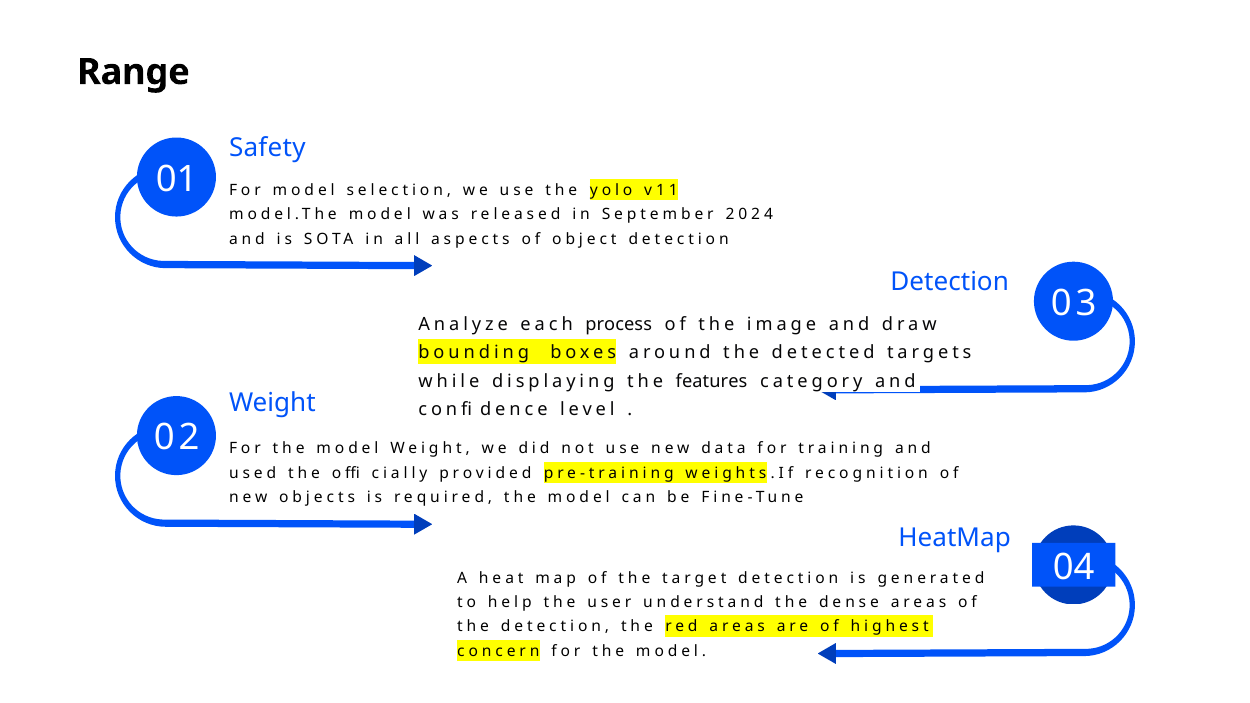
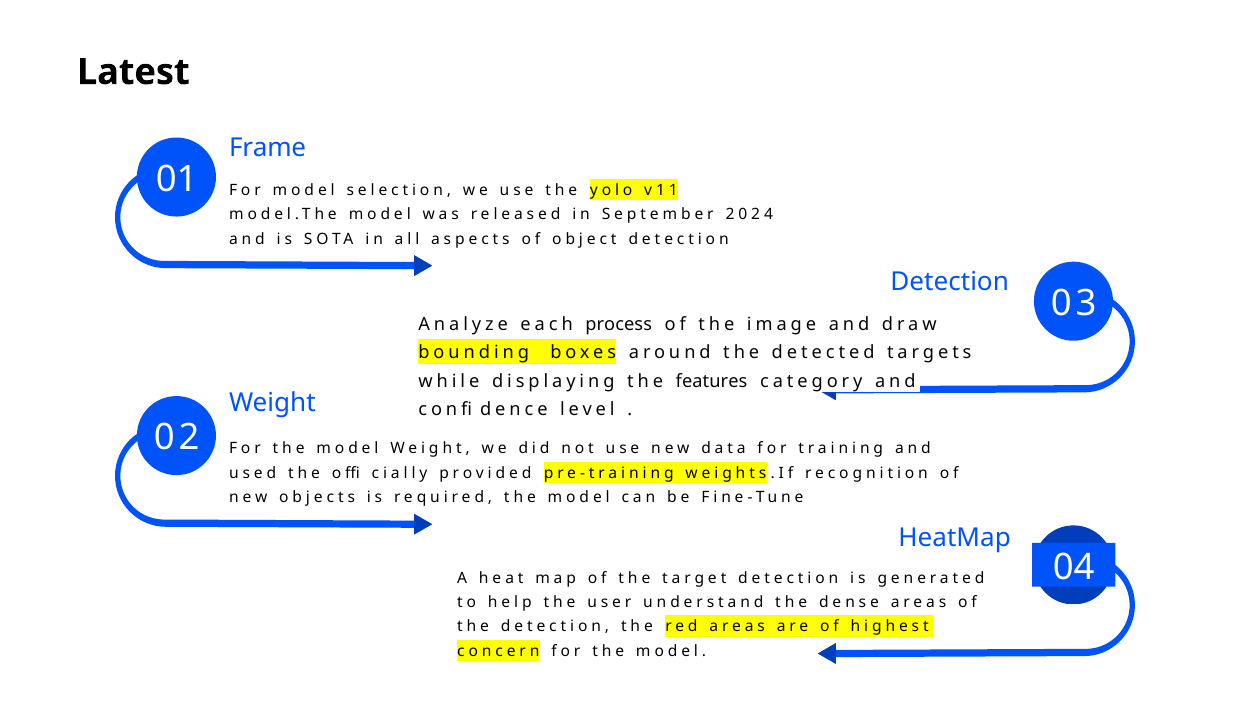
Range: Range -> Latest (133, 72)
Safety: Safety -> Frame (268, 148)
